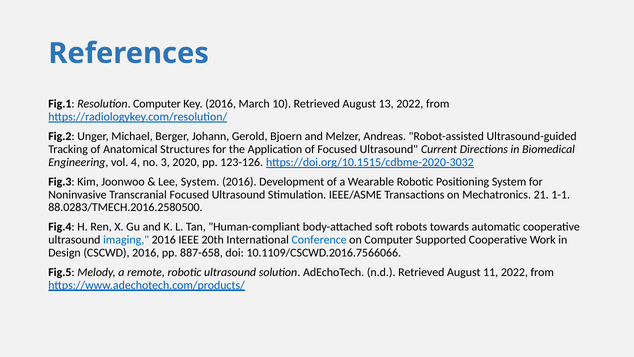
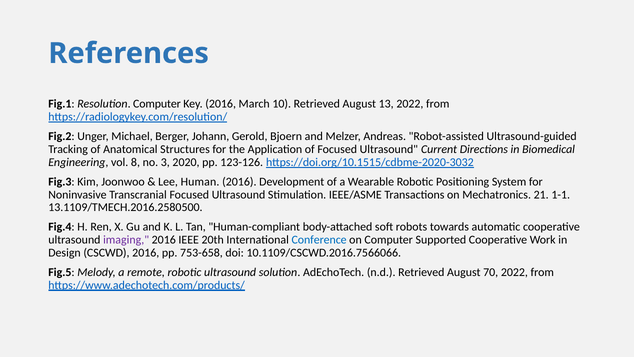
4: 4 -> 8 (135, 162)
Lee System: System -> Human (200, 182)
88.0283/TMECH.2016.2580500: 88.0283/TMECH.2016.2580500 -> 13.1109/TMECH.2016.2580500 (125, 207)
imaging colour: blue -> purple (126, 240)
887-658: 887-658 -> 753-658 (201, 252)
11: 11 -> 70 (491, 272)
